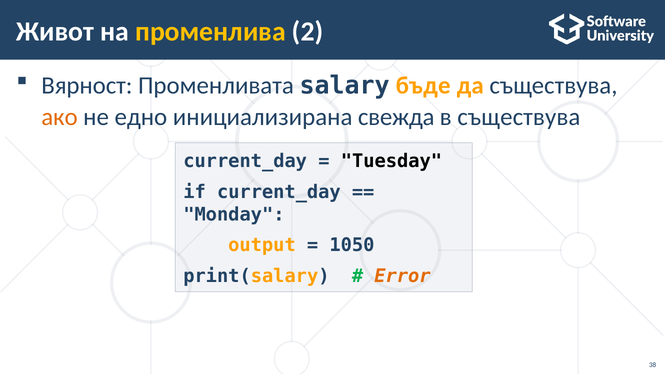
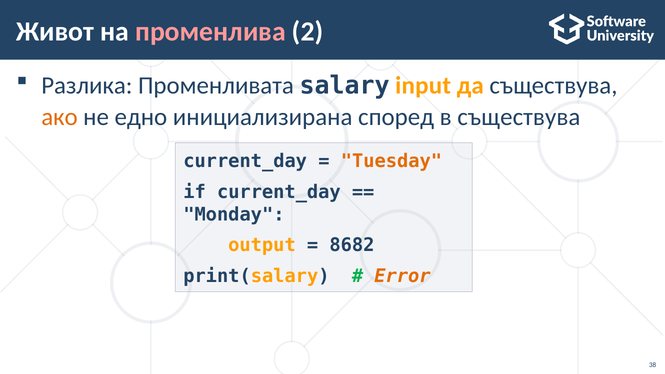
променлива colour: yellow -> pink (210, 32)
Вярност: Вярност -> Разлика (87, 85)
бъде: бъде -> input (423, 85)
свежда: свежда -> според (396, 117)
Tuesday colour: black -> orange (391, 161)
1050: 1050 -> 8682 (352, 245)
